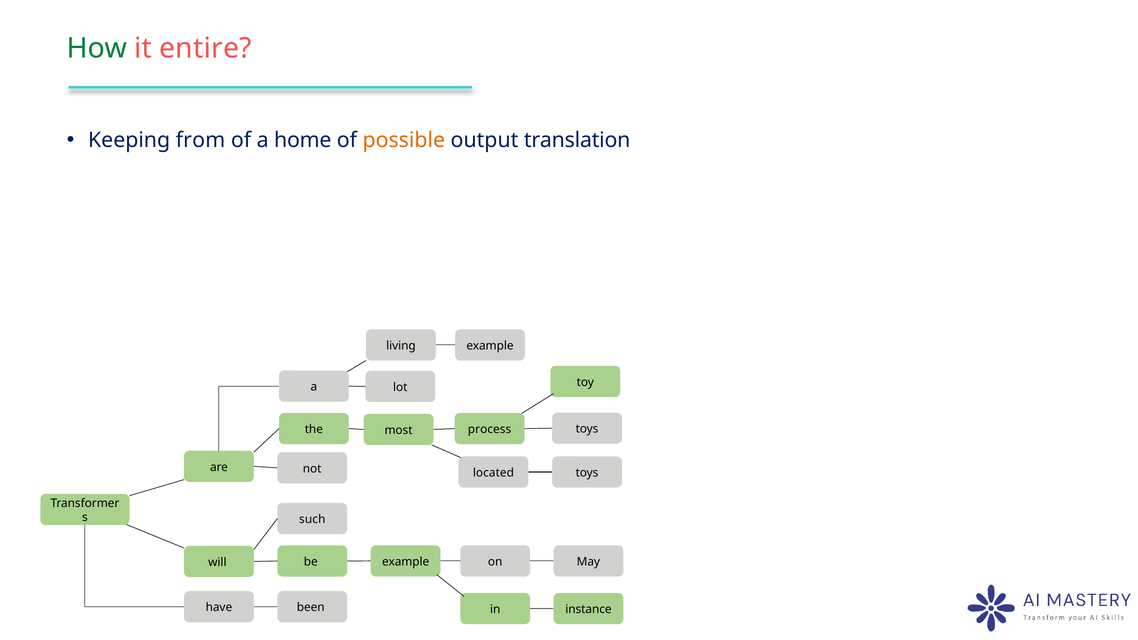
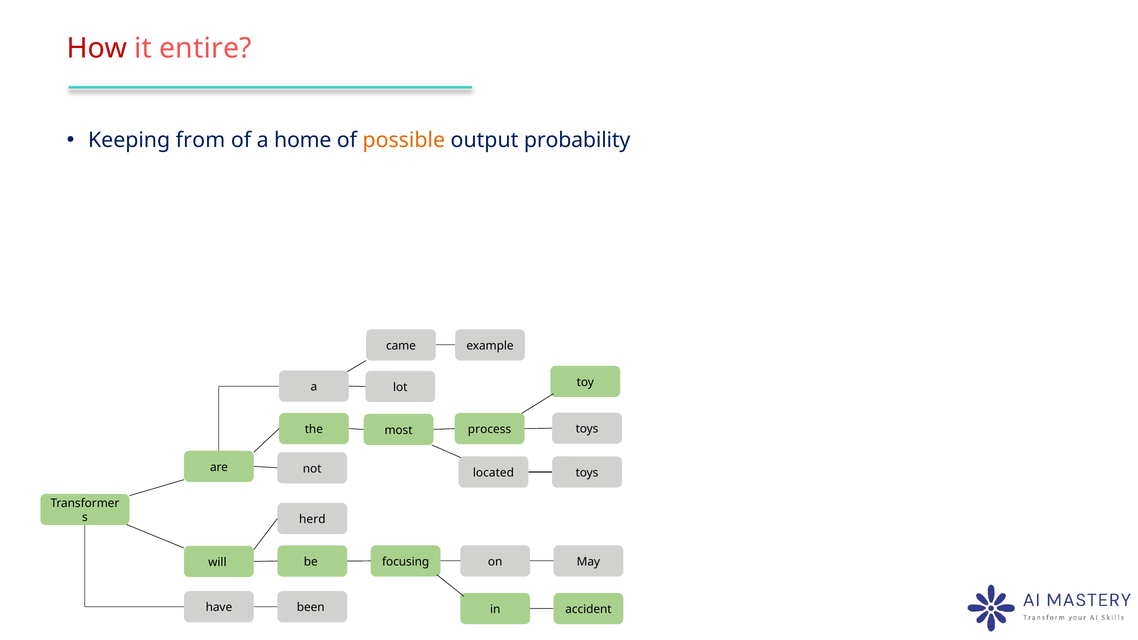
How colour: green -> red (97, 49)
translation: translation -> probability (577, 140)
living: living -> came (401, 346)
such: such -> herd (312, 519)
be example: example -> focusing (406, 562)
instance: instance -> accident (588, 609)
